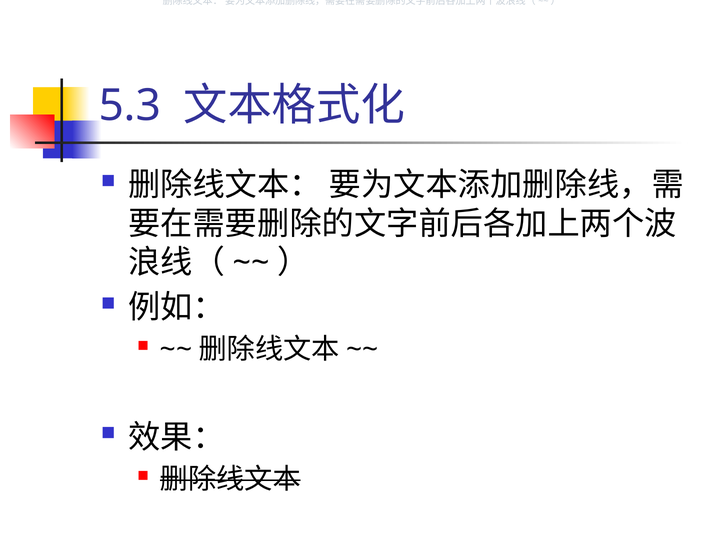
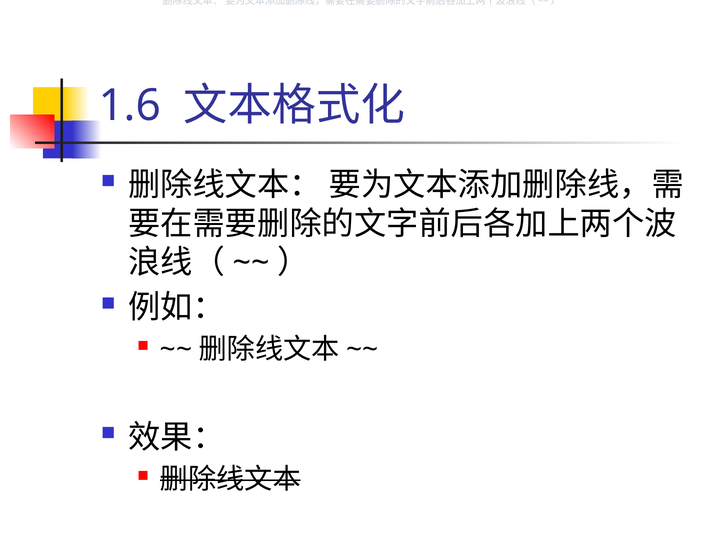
5.3: 5.3 -> 1.6 (130, 106)
